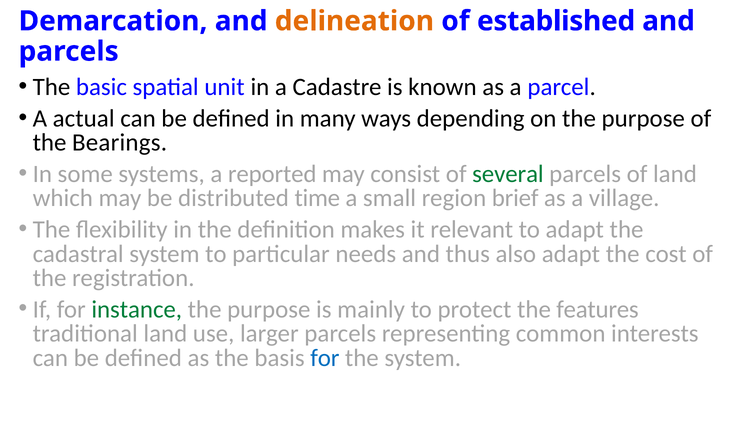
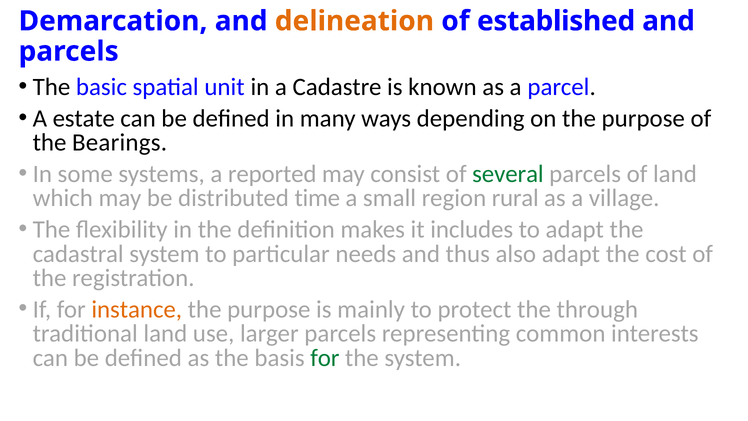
actual: actual -> estate (84, 118)
brief: brief -> rural (515, 198)
relevant: relevant -> includes (472, 229)
instance colour: green -> orange (137, 309)
features: features -> through (597, 309)
for colour: blue -> green (325, 358)
